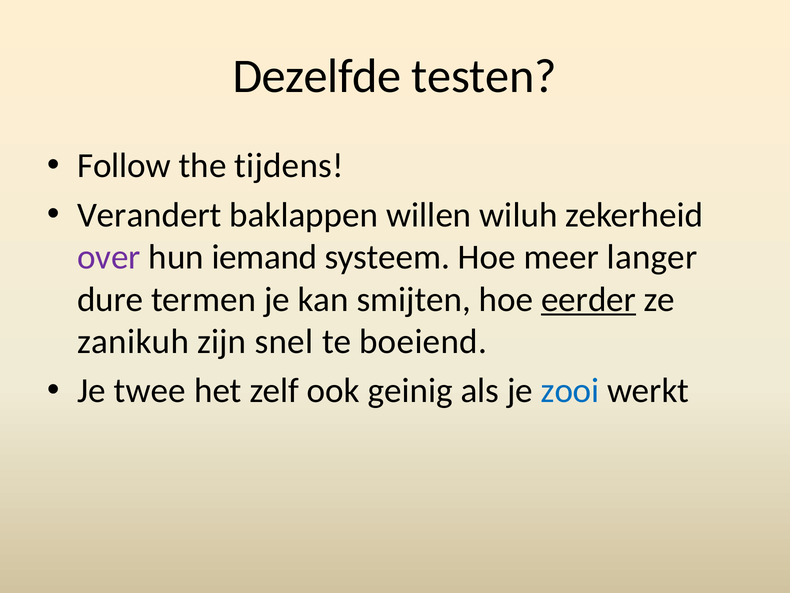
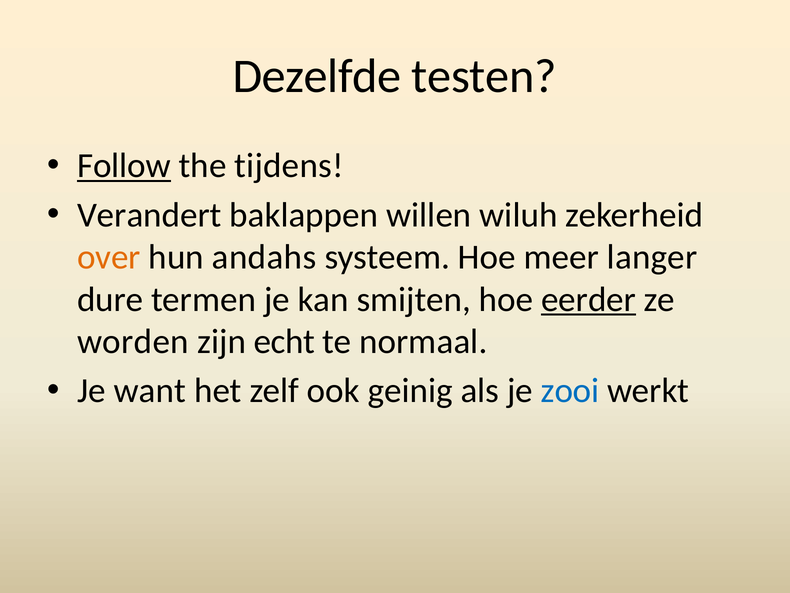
Follow underline: none -> present (124, 166)
over colour: purple -> orange (109, 257)
iemand: iemand -> andahs (264, 257)
zanikuh: zanikuh -> worden (133, 341)
snel: snel -> echt (284, 341)
boeiend: boeiend -> normaal (423, 341)
twee: twee -> want (150, 391)
